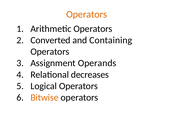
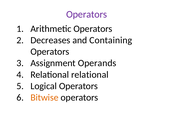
Operators colour: orange -> purple (87, 14)
Converted: Converted -> Decreases (50, 40)
Relational decreases: decreases -> relational (90, 75)
